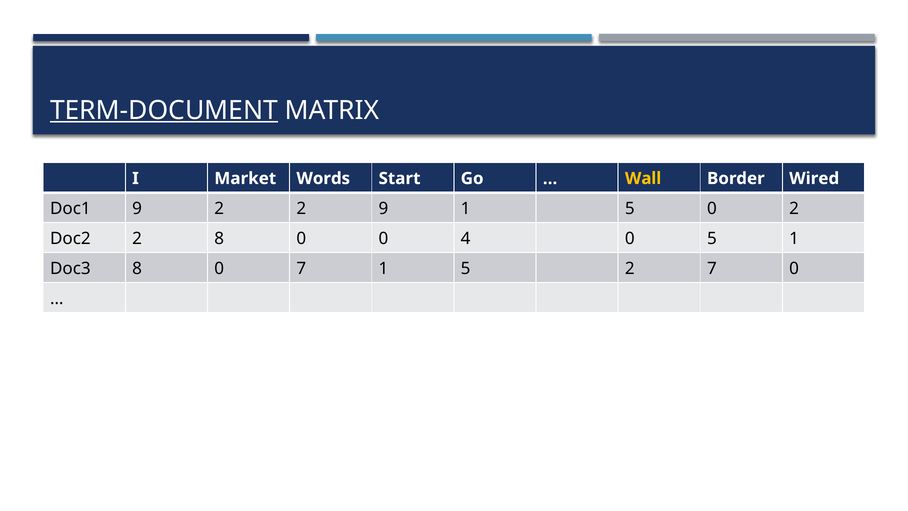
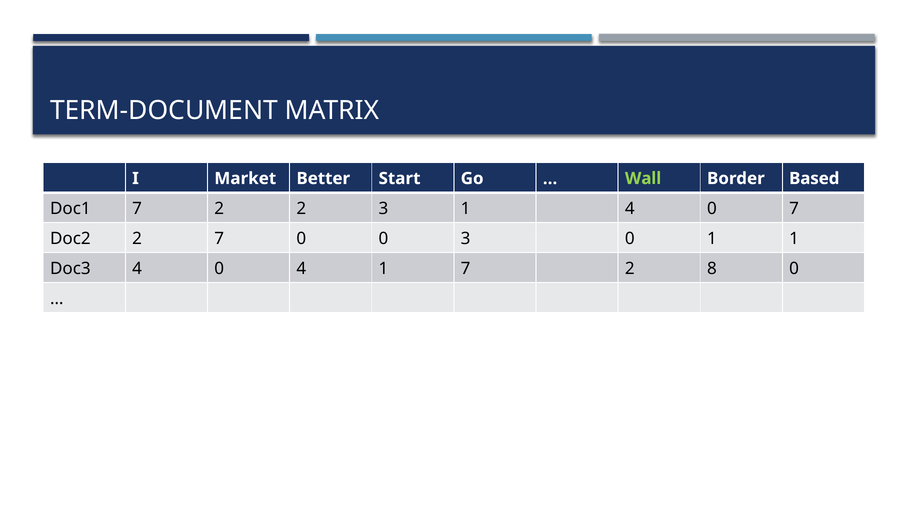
TERM-DOCUMENT underline: present -> none (164, 110)
Words: Words -> Better (323, 178)
Wall colour: yellow -> light green (643, 178)
Wired: Wired -> Based (814, 178)
Doc1 9: 9 -> 7 (137, 208)
2 9: 9 -> 3 (383, 208)
5: 5 -> 4 (630, 208)
0 2: 2 -> 7 (794, 208)
2 8: 8 -> 7 (219, 238)
0 4: 4 -> 3 (466, 238)
0 5: 5 -> 1 (712, 238)
Doc3 8: 8 -> 4 (137, 268)
0 7: 7 -> 4 (301, 268)
5: 5 -> 7 (466, 268)
2 7: 7 -> 8 (712, 268)
